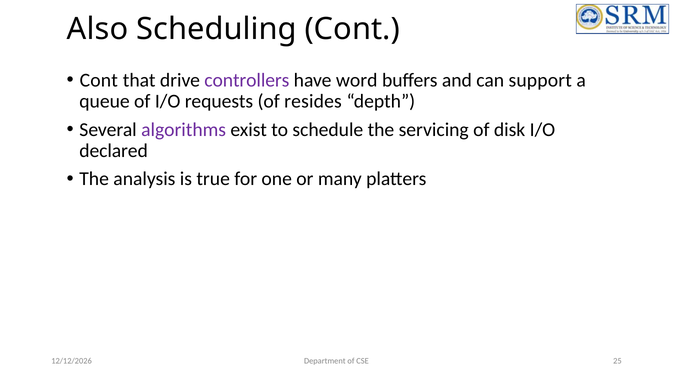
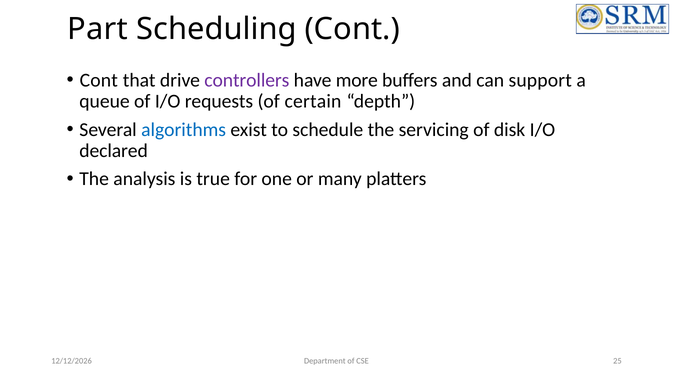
Also: Also -> Part (97, 29)
word: word -> more (357, 80)
resides: resides -> certain (313, 102)
algorithms colour: purple -> blue (184, 130)
